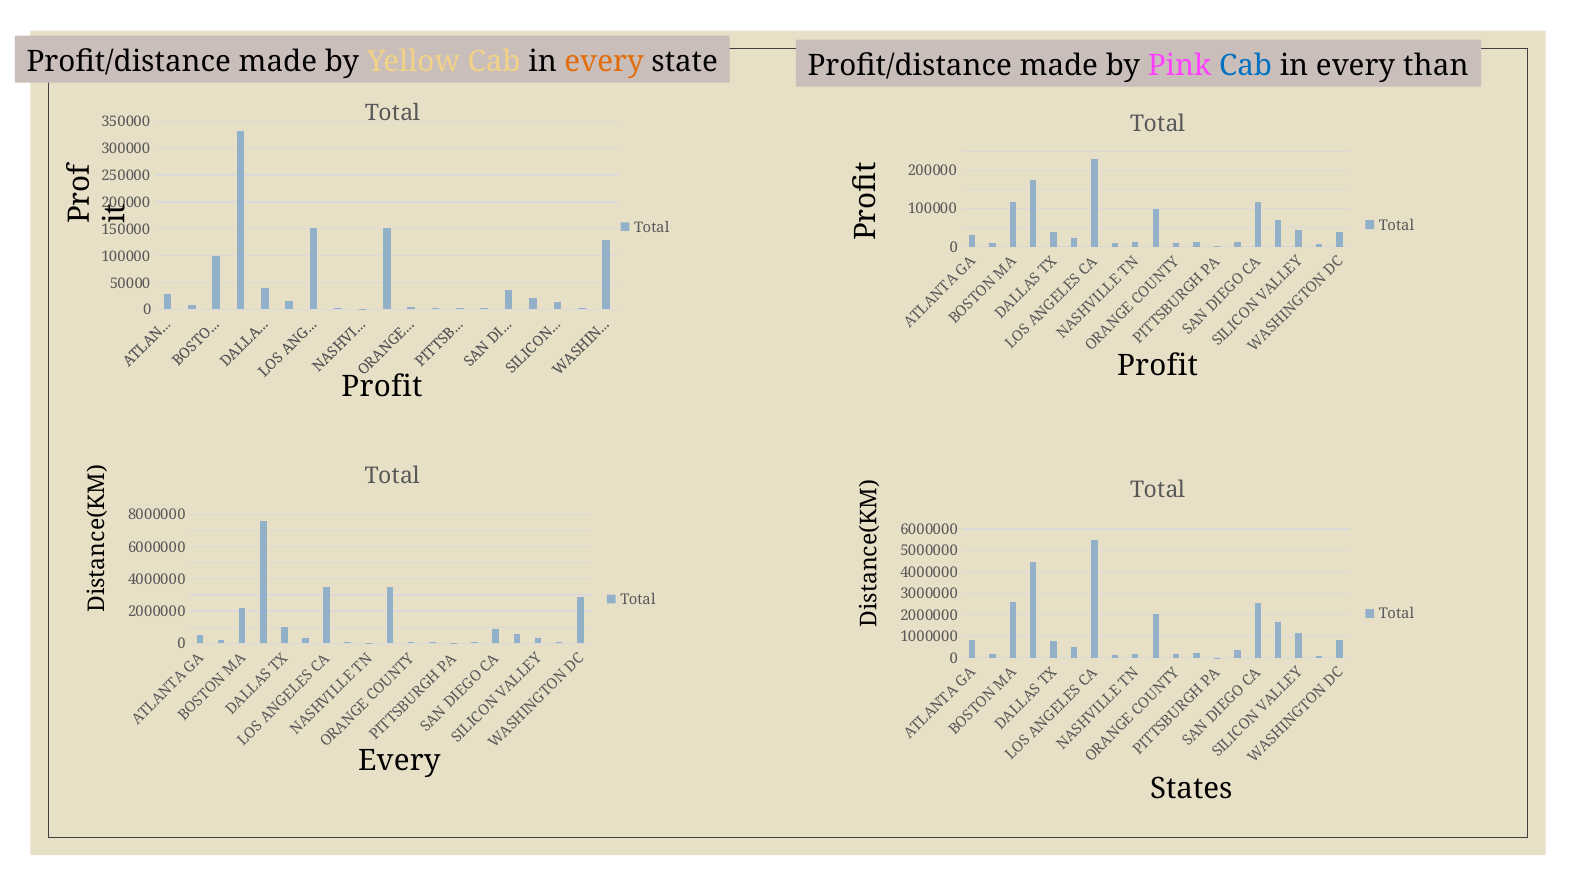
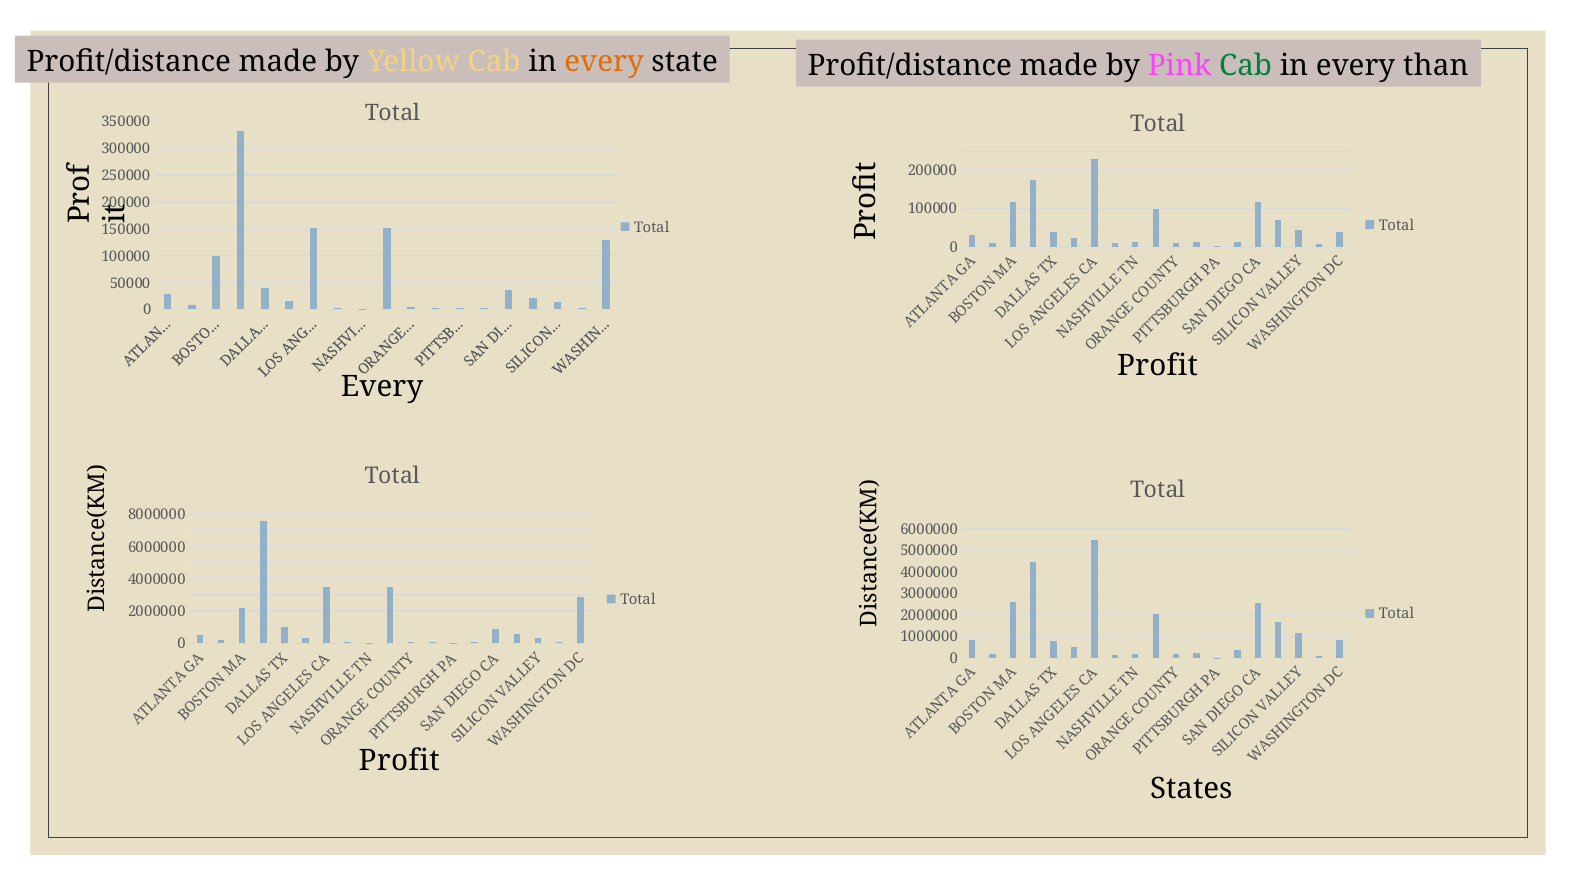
Cab colour: blue -> green (1246, 65)
Profit: Profit -> Every (382, 387)
Every: Every -> Profit (399, 761)
